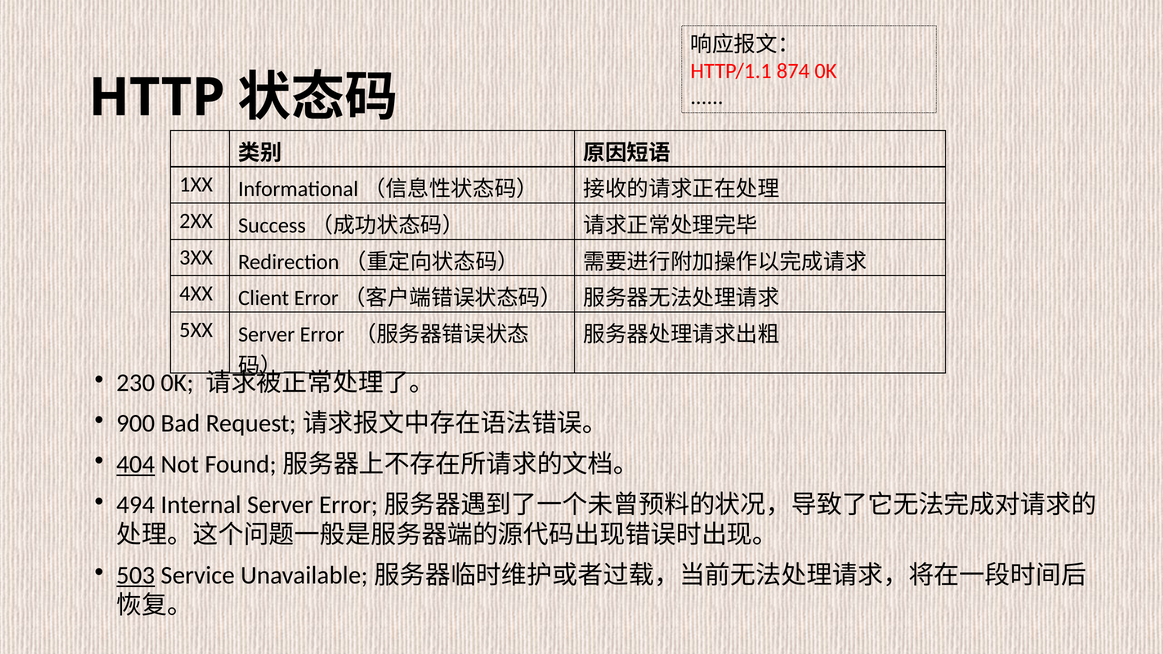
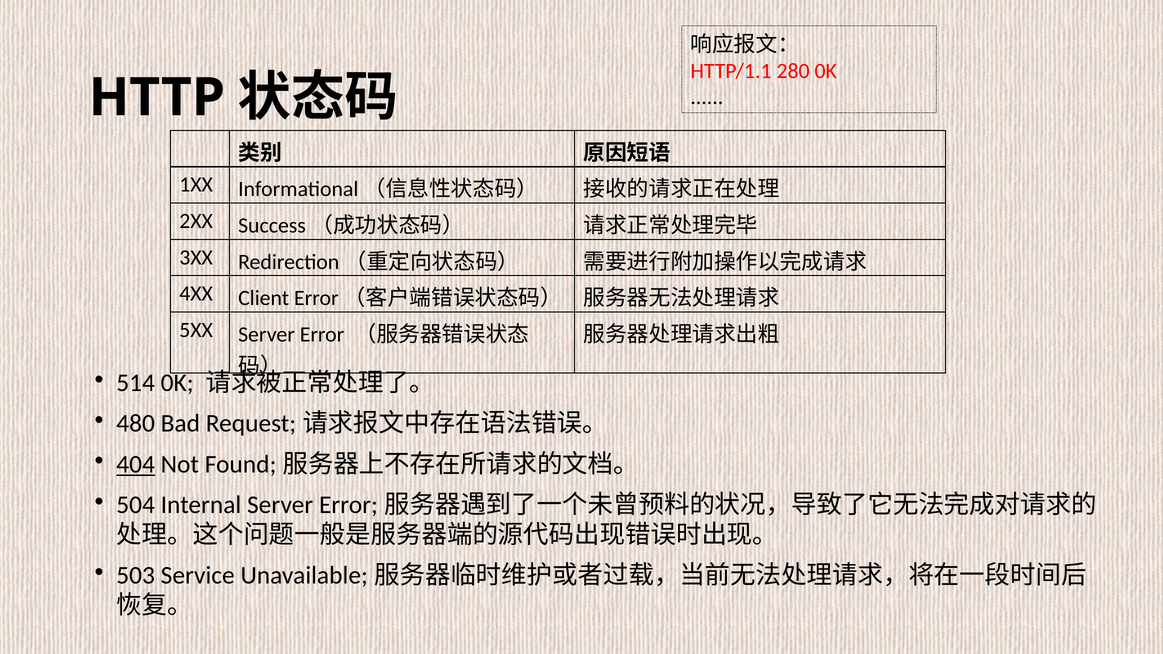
874: 874 -> 280 (793, 71)
230: 230 -> 514 (136, 383)
900: 900 -> 480 (136, 424)
494: 494 -> 504 (136, 505)
503 underline: present -> none (136, 576)
